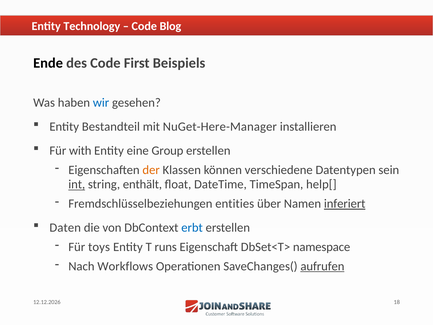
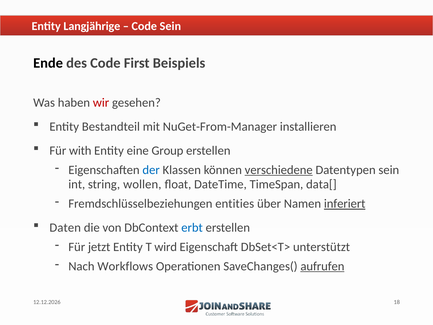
Technology: Technology -> Langjährige (92, 26)
Code Blog: Blog -> Sein (170, 26)
wir colour: blue -> red (101, 103)
NuGet-Here-Manager: NuGet-Here-Manager -> NuGet-From-Manager (220, 127)
der colour: orange -> blue (151, 170)
verschiedene underline: none -> present (279, 170)
int underline: present -> none (77, 184)
enthält: enthält -> wollen (142, 184)
help[: help[ -> data[ (321, 184)
toys: toys -> jetzt (99, 247)
runs: runs -> wird (166, 247)
namespace: namespace -> unterstützt (322, 247)
